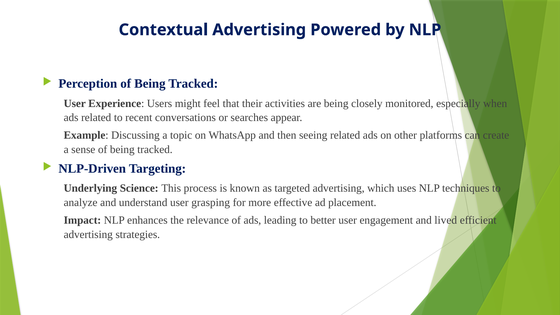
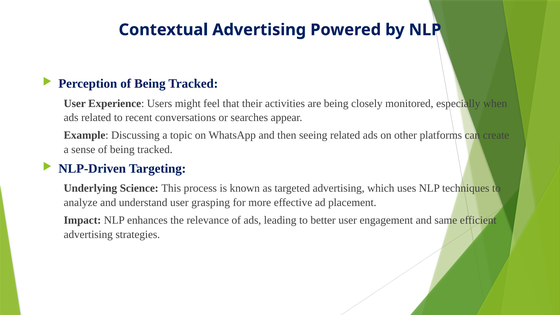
lived: lived -> same (446, 220)
